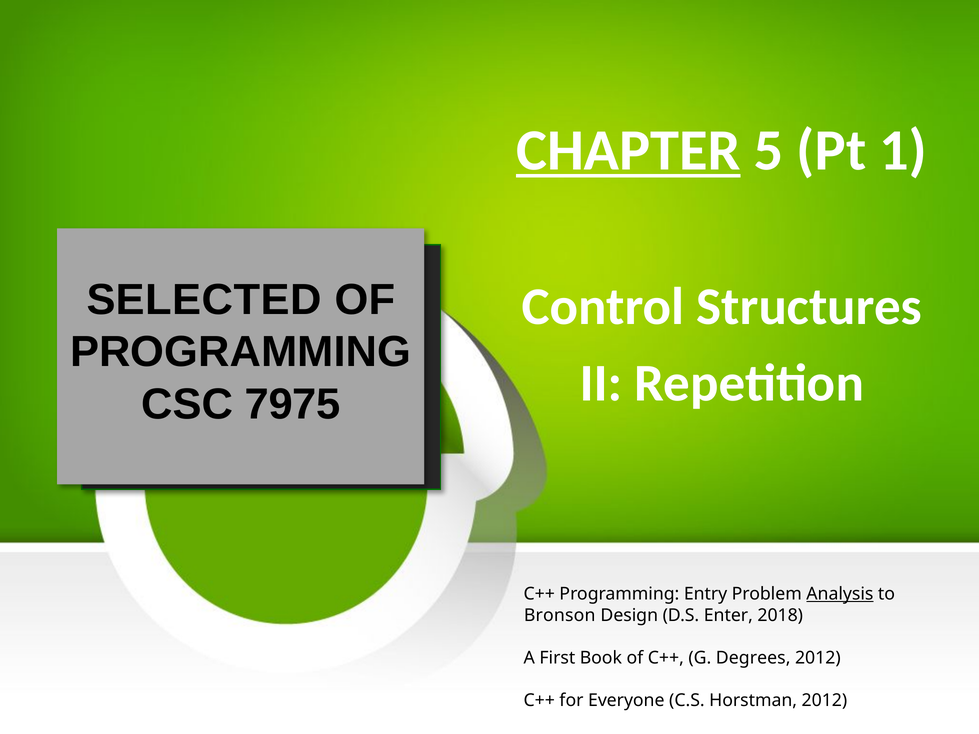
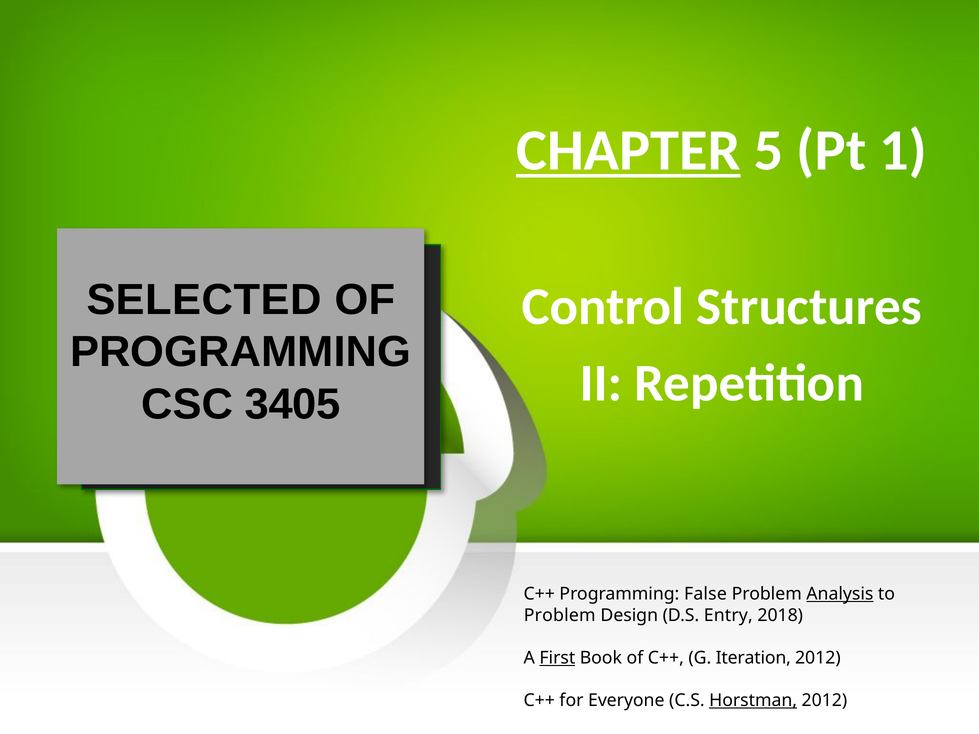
7975: 7975 -> 3405 (293, 404)
Entry: Entry -> False (705, 594)
Bronson: Bronson -> Problem (560, 615)
Enter: Enter -> Entry (728, 615)
First underline: none -> present (557, 658)
Degrees: Degrees -> Iteration (753, 658)
Horstman underline: none -> present (753, 700)
